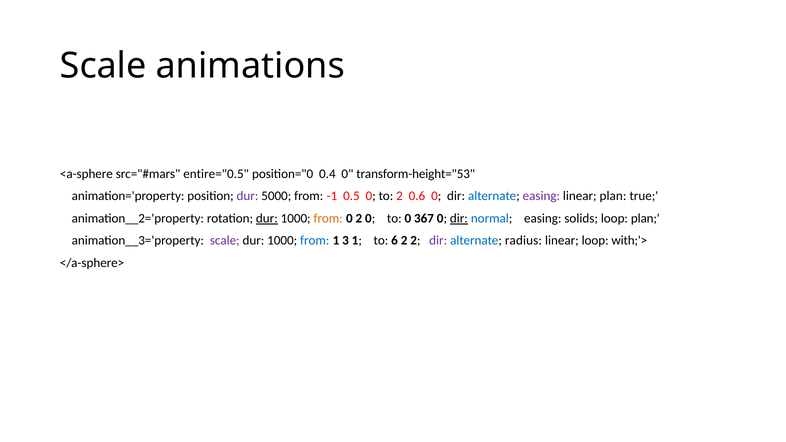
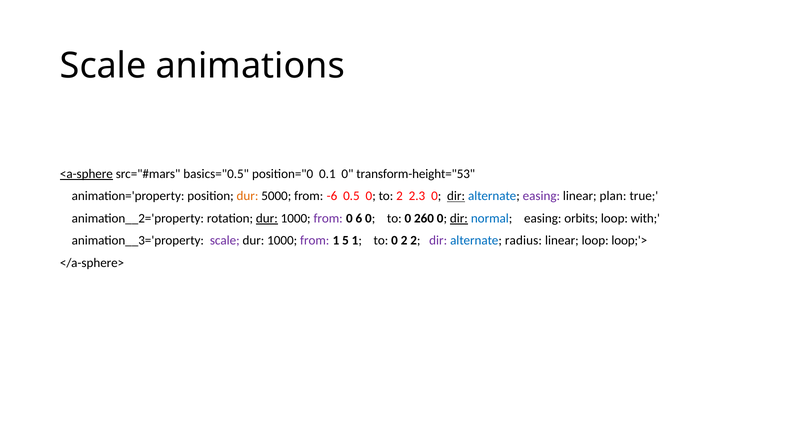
<a-sphere underline: none -> present (86, 174)
entire="0.5: entire="0.5 -> basics="0.5 (216, 174)
0.4: 0.4 -> 0.1 (327, 174)
dur colour: purple -> orange (248, 196)
-1: -1 -> -6 (332, 196)
0.6: 0.6 -> 2.3 (417, 196)
dir underline: none -> present (456, 196)
from colour: orange -> purple (328, 218)
0 2: 2 -> 6 (359, 218)
367: 367 -> 260 (424, 218)
solids: solids -> orbits (581, 218)
loop plan: plan -> with (645, 218)
from colour: blue -> purple (315, 241)
3: 3 -> 5 (346, 241)
1 to 6: 6 -> 0 (395, 241)
with;'>: with;'> -> loop;'> (629, 241)
